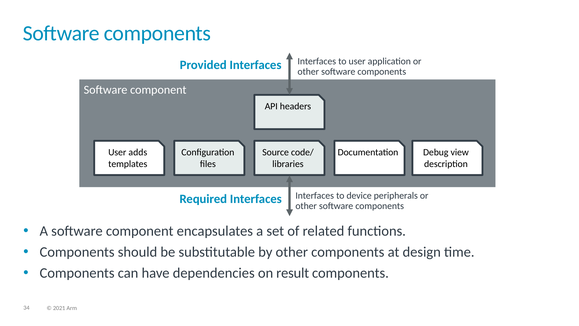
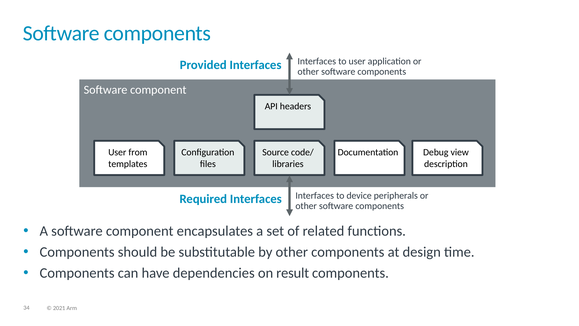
adds: adds -> from (138, 152)
